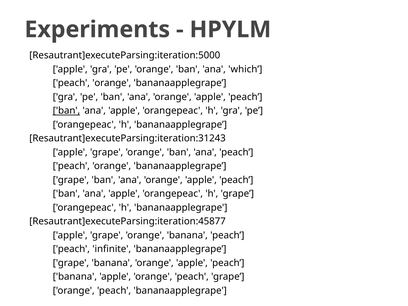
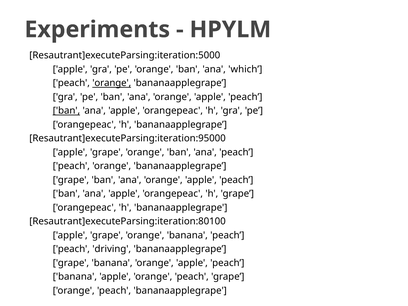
orange underline: none -> present (112, 83)
Resautrant]executeParsing:iteration:31243: Resautrant]executeParsing:iteration:31243 -> Resautrant]executeParsing:iteration:95000 (128, 138)
Resautrant]executeParsing:iteration:45877: Resautrant]executeParsing:iteration:45877 -> Resautrant]executeParsing:iteration:80100 (128, 221)
infinite: infinite -> driving (112, 249)
